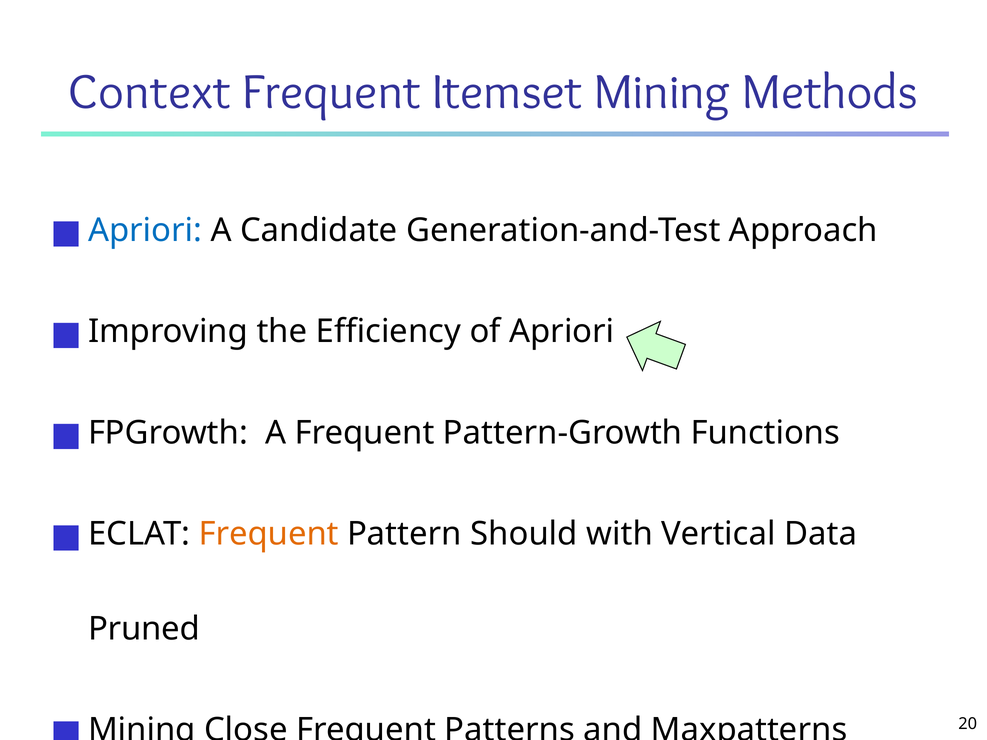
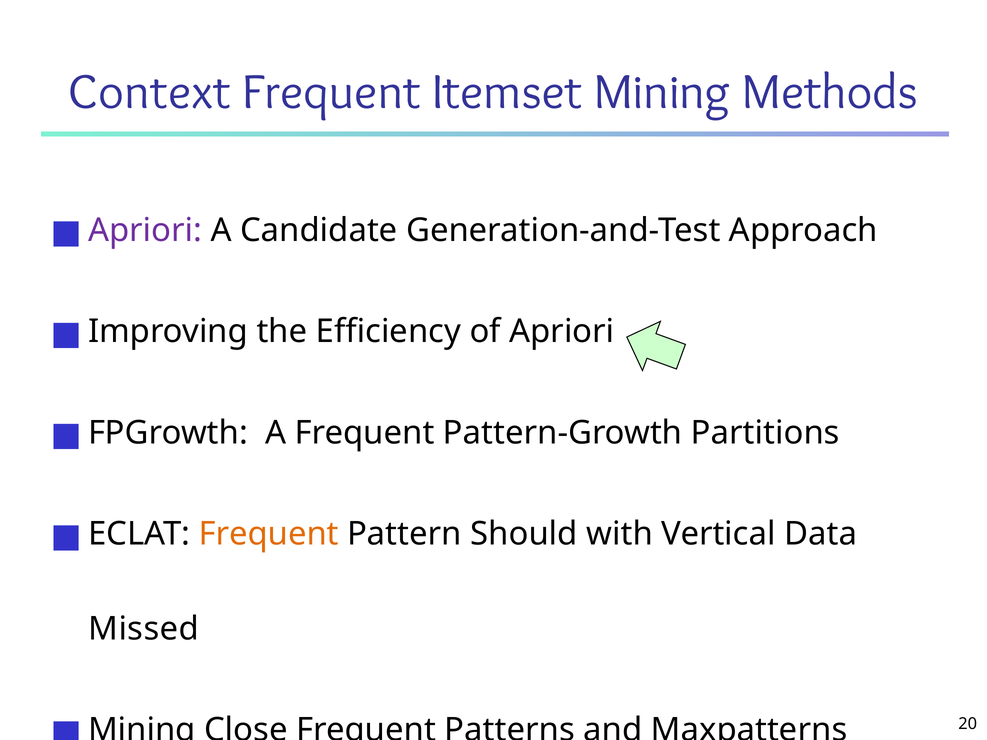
Apriori colour: blue -> purple (145, 230)
Functions: Functions -> Partitions (765, 433)
Pruned: Pruned -> Missed (144, 629)
